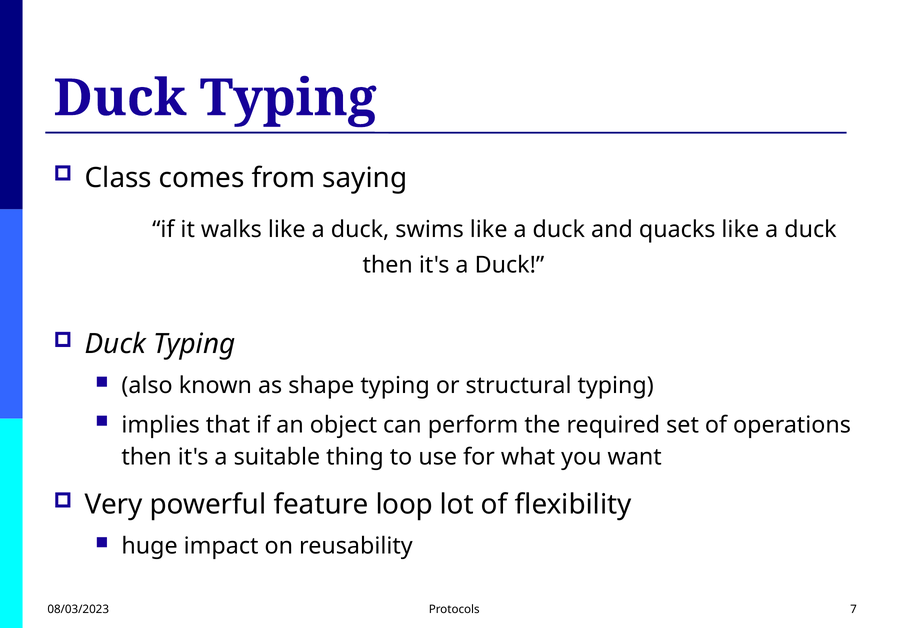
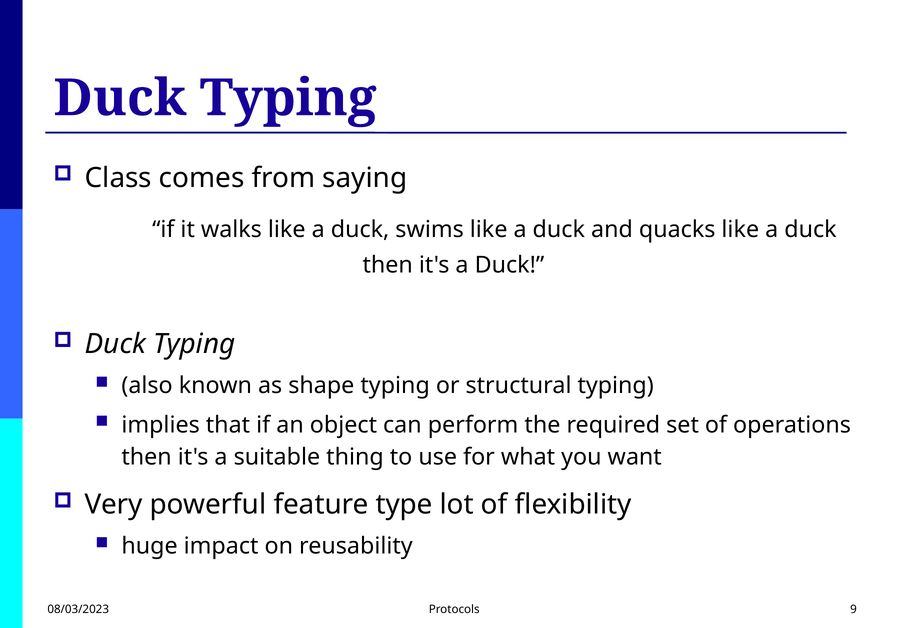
loop: loop -> type (404, 504)
7: 7 -> 9 (853, 609)
